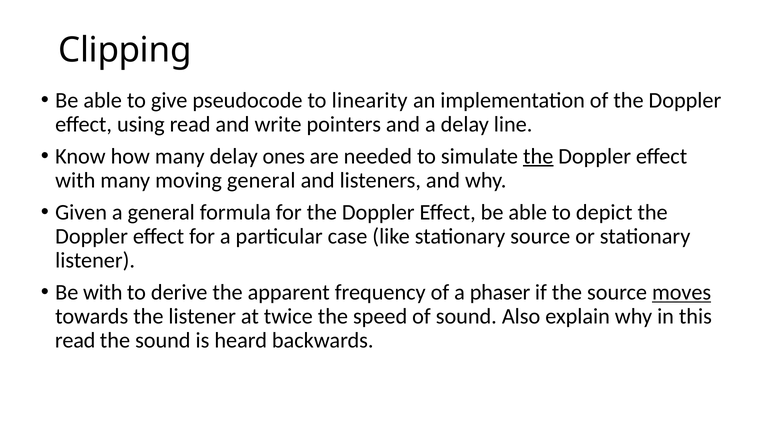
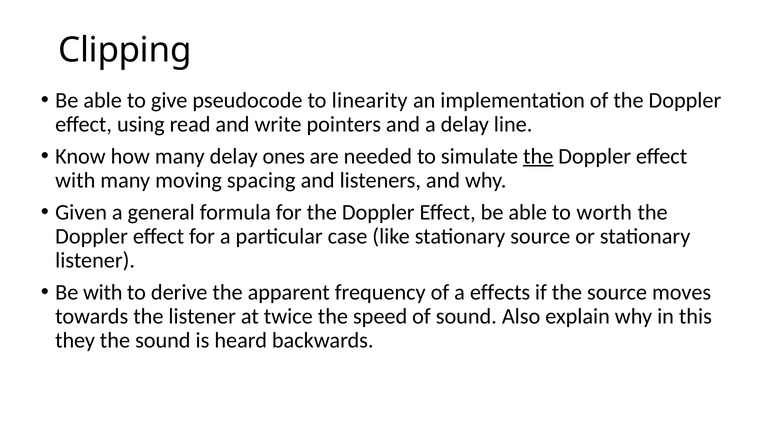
moving general: general -> spacing (261, 180)
depict: depict -> worth (604, 212)
phaser: phaser -> effects (500, 292)
moves underline: present -> none (682, 292)
read: read -> they (75, 340)
